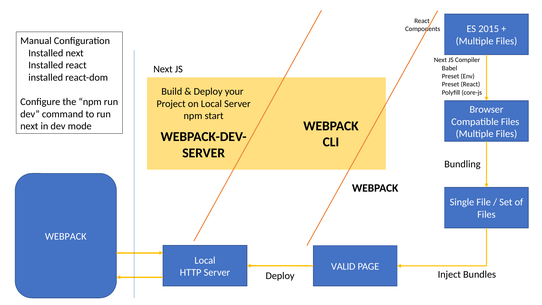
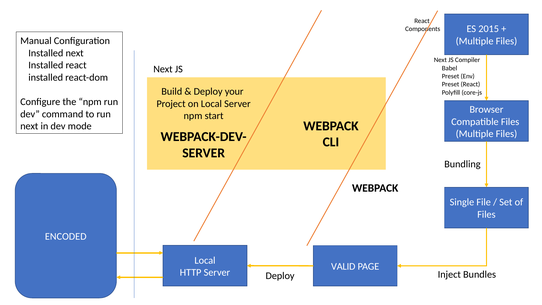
WEBPACK: WEBPACK -> ENCODED (66, 236)
